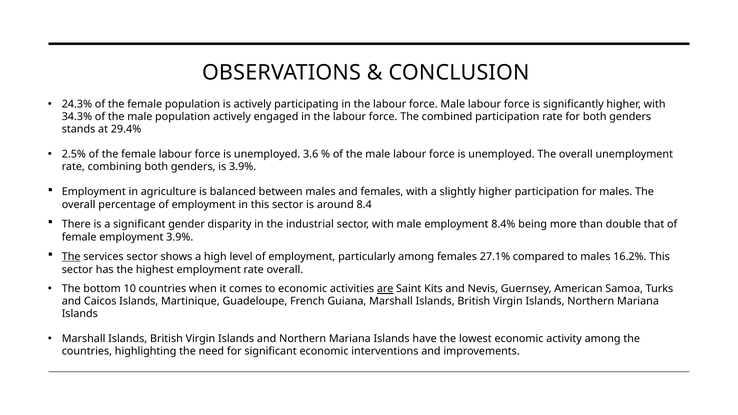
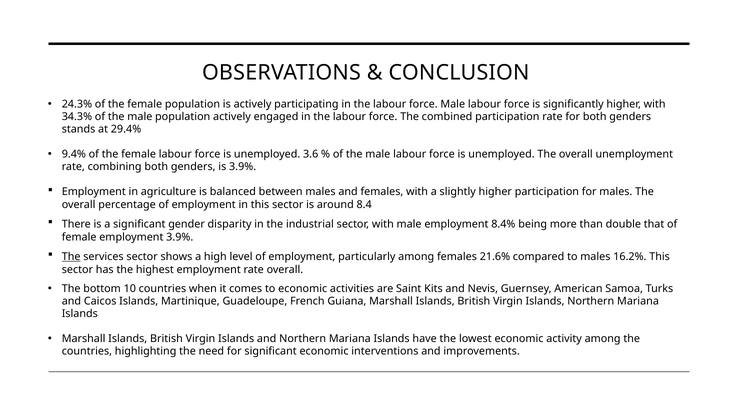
2.5%: 2.5% -> 9.4% (74, 154)
27.1%: 27.1% -> 21.6% (495, 257)
are underline: present -> none (385, 289)
